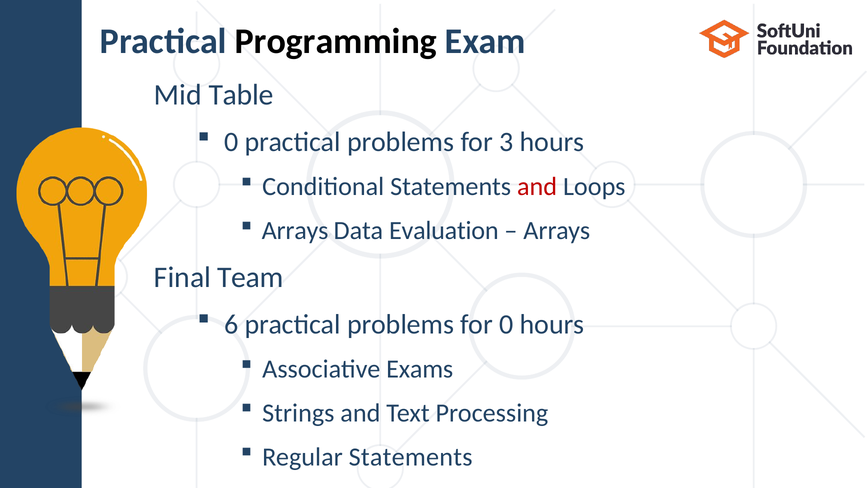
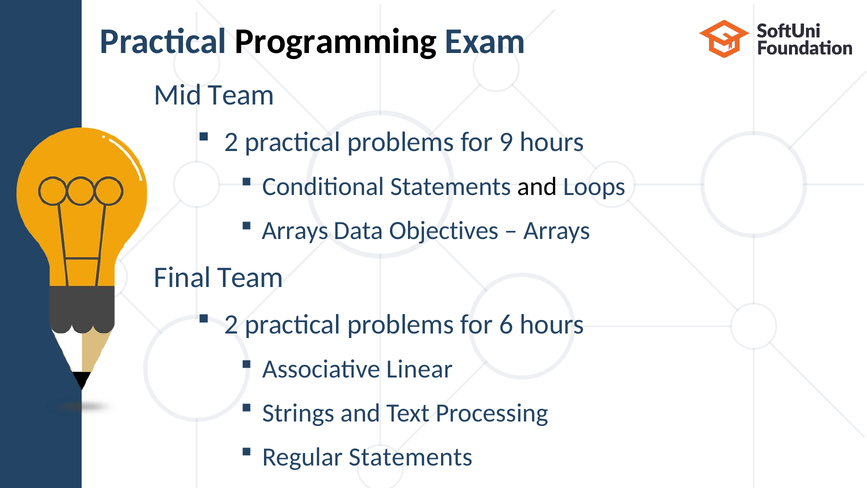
Mid Table: Table -> Team (241, 95)
0: 0 -> 2 (231, 142)
3: 3 -> 9 (506, 142)
and colour: red -> black (537, 187)
Evaluation: Evaluation -> Objectives (444, 231)
6: 6 -> 2 (231, 324)
for 0: 0 -> 6 (506, 324)
Exams: Exams -> Linear (420, 369)
